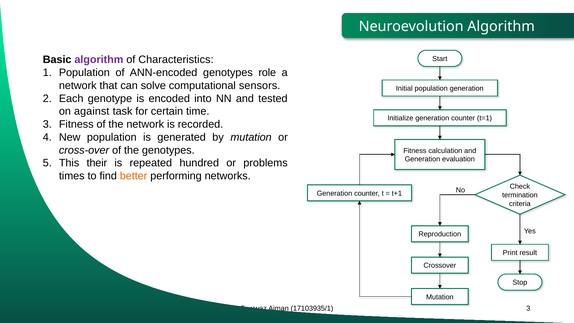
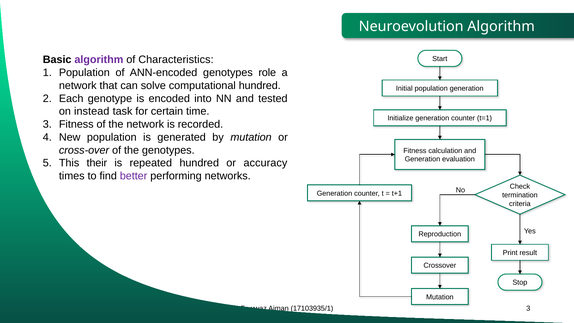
computational sensors: sensors -> hundred (260, 85)
against: against -> instead (92, 111)
problems: problems -> accuracy (265, 163)
better colour: orange -> purple (134, 176)
